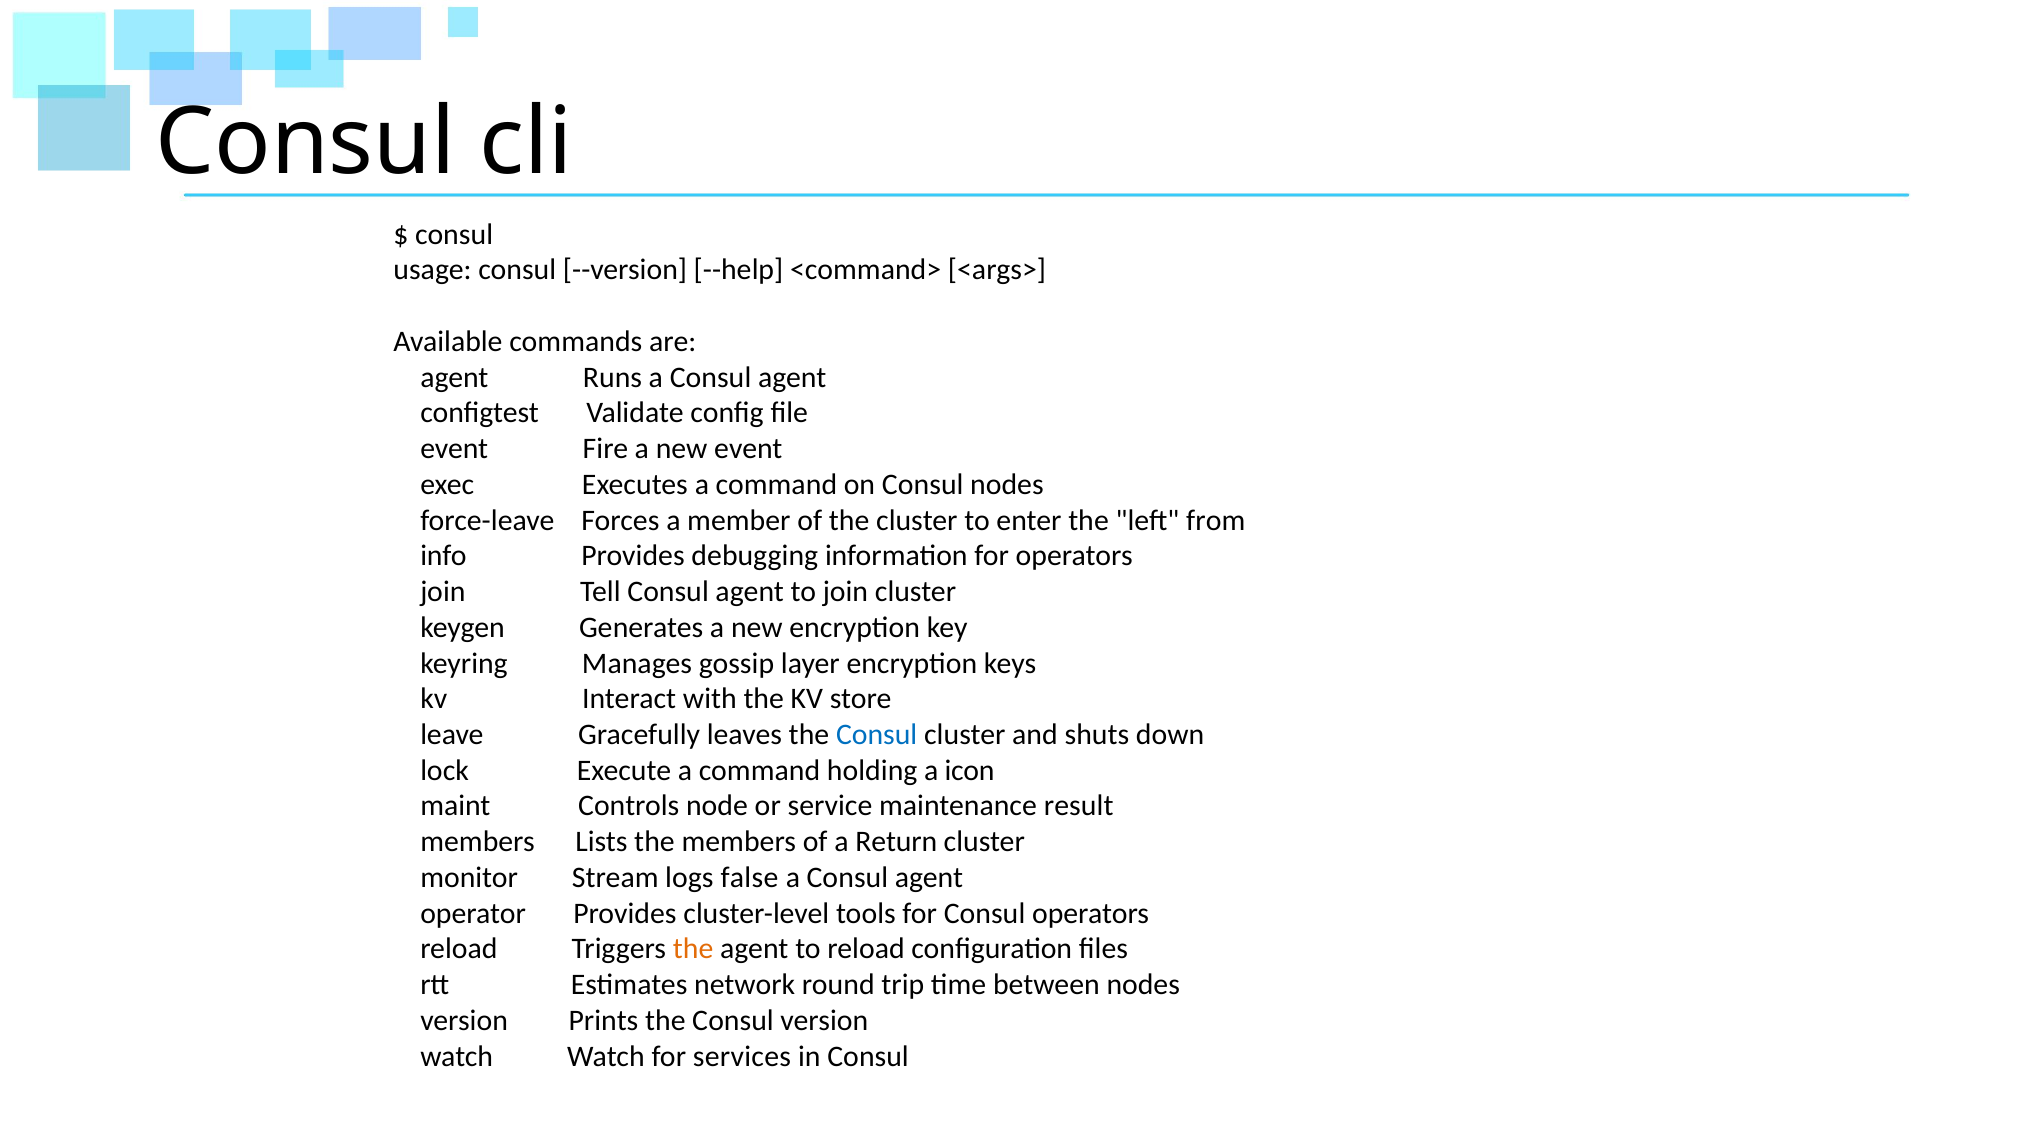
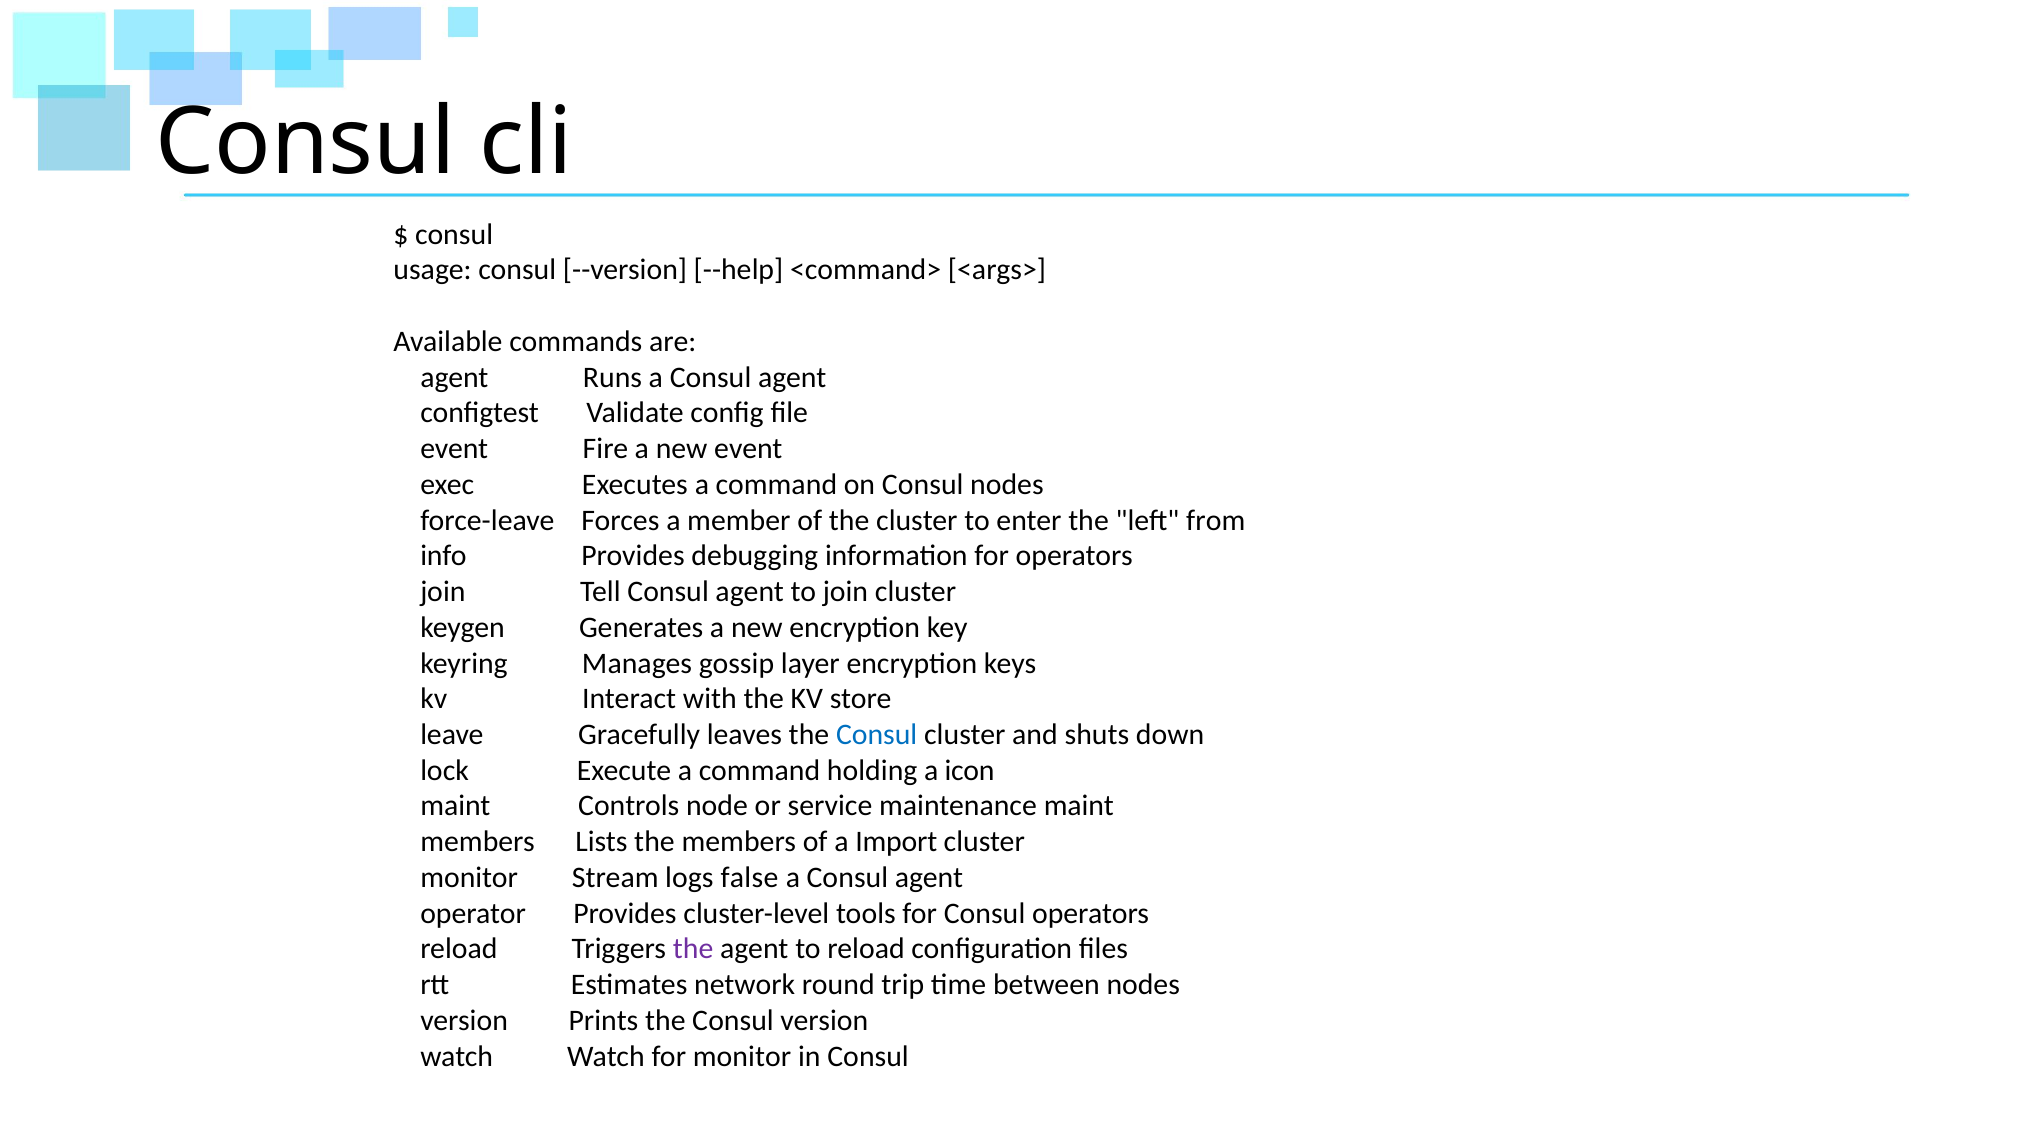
maintenance result: result -> maint (1079, 806)
Return: Return -> Import (896, 842)
the colour: orange -> purple (693, 949)
for services: services -> monitor (742, 1056)
